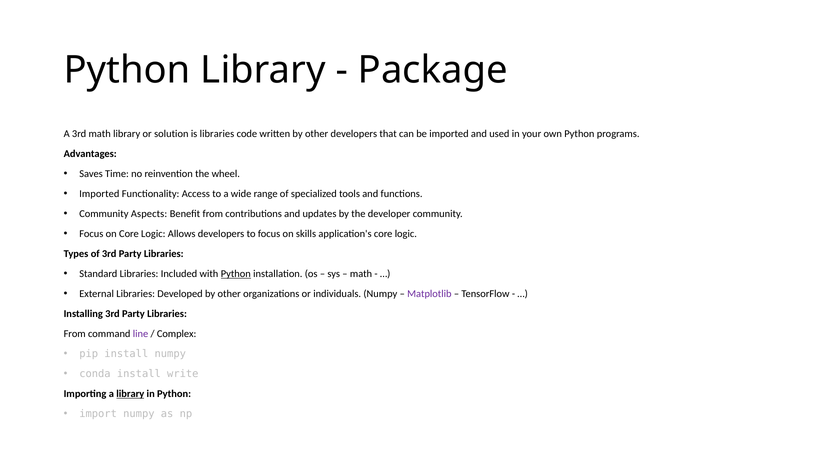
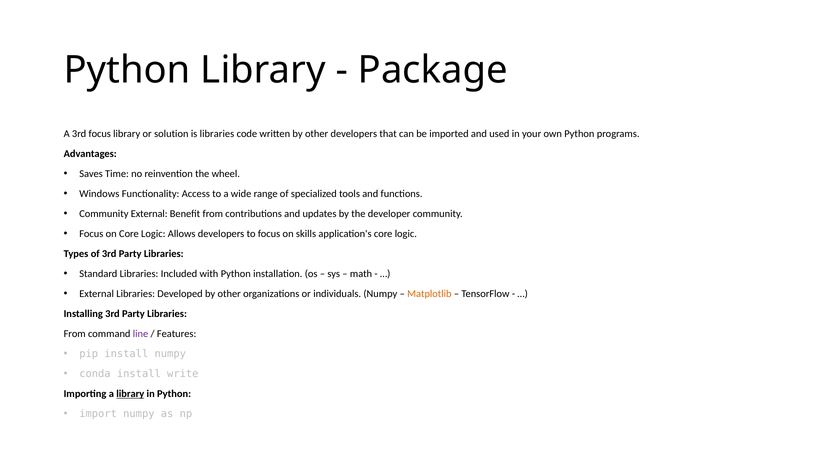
3rd math: math -> focus (100, 134)
Imported: Imported -> Windows (99, 194)
Community Aspects: Aspects -> External (149, 214)
Python underline: present -> none (236, 274)
Matplotlib colour: purple -> orange (429, 294)
Complex: Complex -> Features (177, 333)
